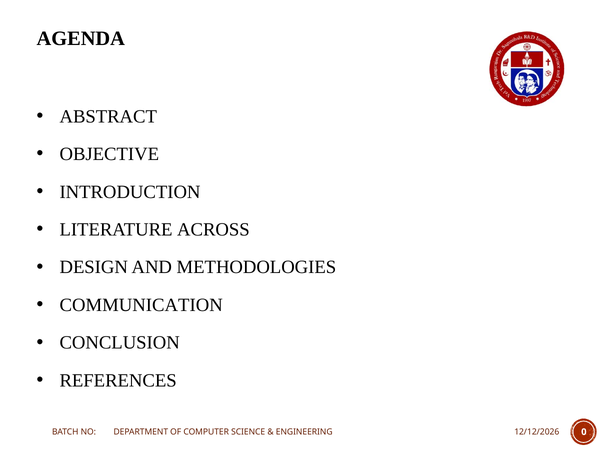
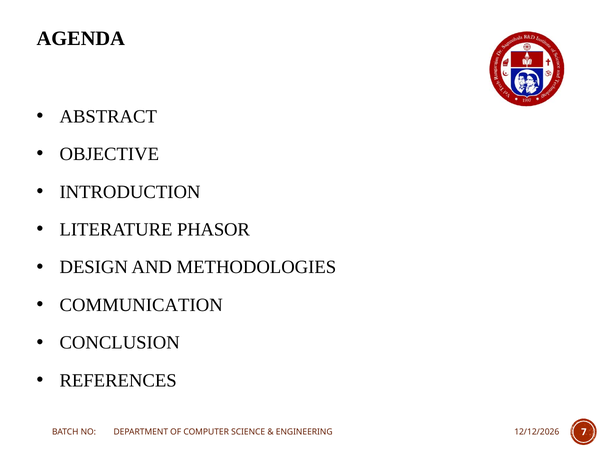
ACROSS: ACROSS -> PHASOR (213, 230)
0: 0 -> 7 (584, 432)
